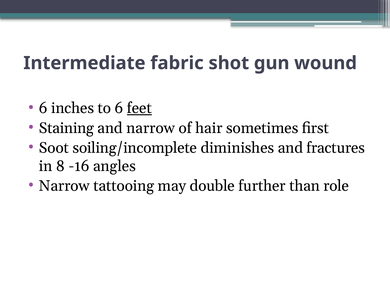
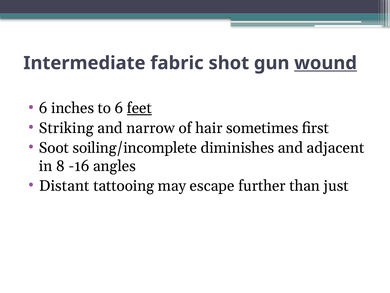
wound underline: none -> present (326, 63)
Staining: Staining -> Striking (66, 128)
fractures: fractures -> adjacent (335, 148)
Narrow: Narrow -> Distant (64, 186)
double: double -> escape (212, 186)
role: role -> just (336, 186)
